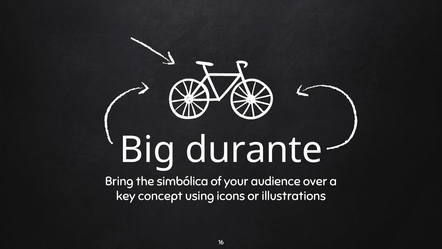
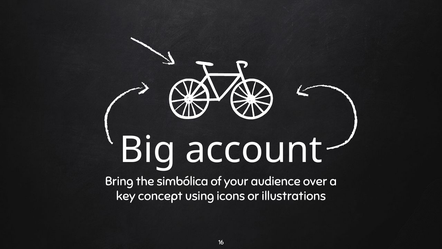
durante: durante -> account (254, 150)
